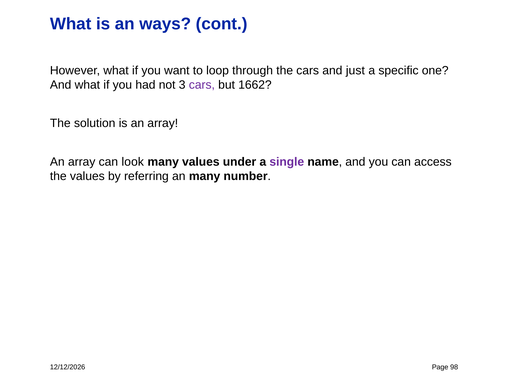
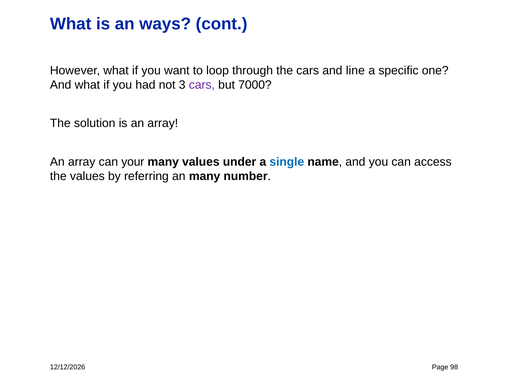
just: just -> line (355, 71)
1662: 1662 -> 7000 (255, 85)
look: look -> your (133, 162)
single colour: purple -> blue (287, 162)
